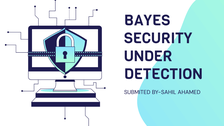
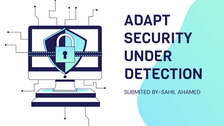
BAYES: BAYES -> ADAPT (147, 20)
